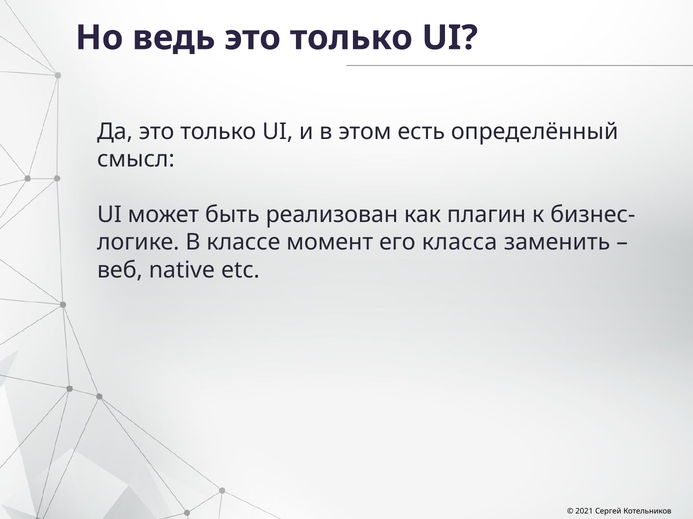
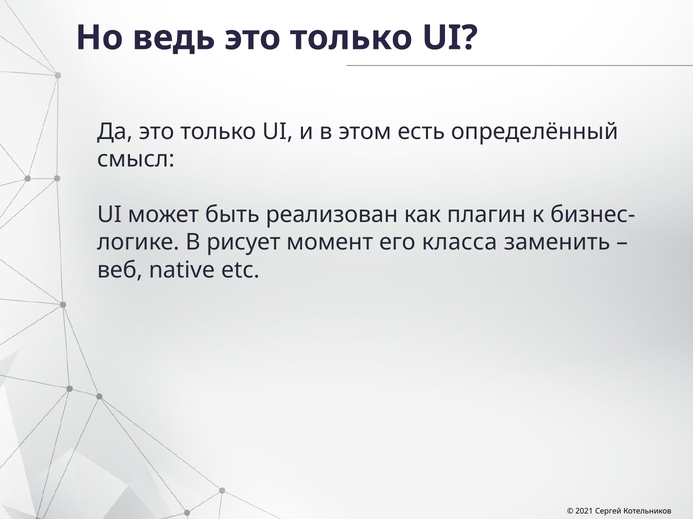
классе: классе -> рисует (244, 243)
